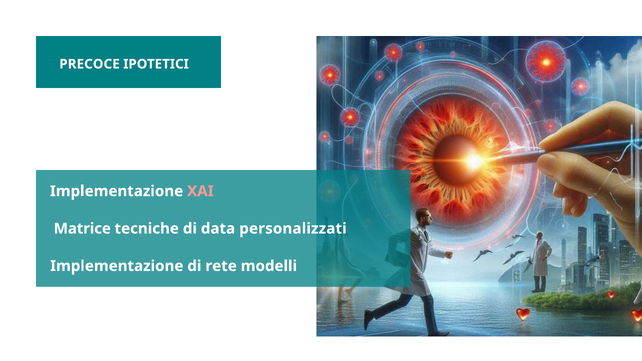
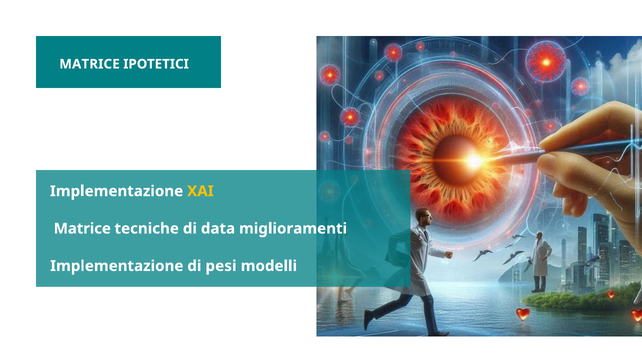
PRECOCE: PRECOCE -> MATRICE (89, 64)
XAI colour: pink -> yellow (200, 191)
personalizzati: personalizzati -> miglioramenti (293, 229)
rete: rete -> pesi (221, 266)
